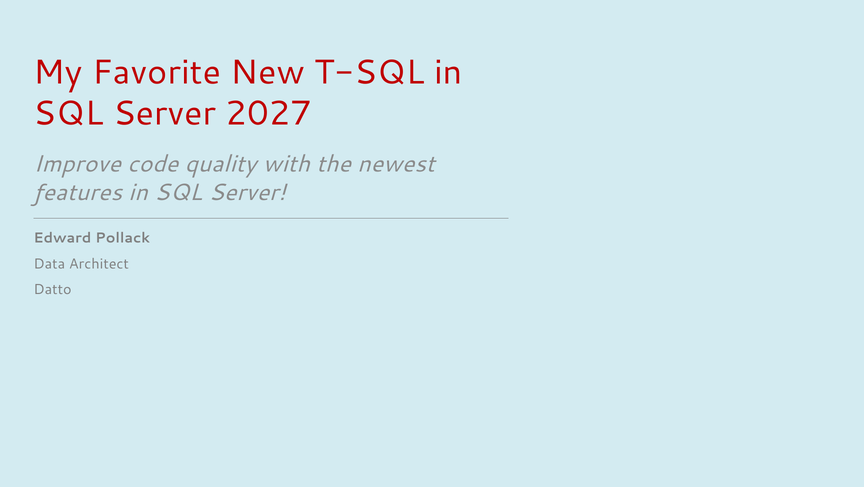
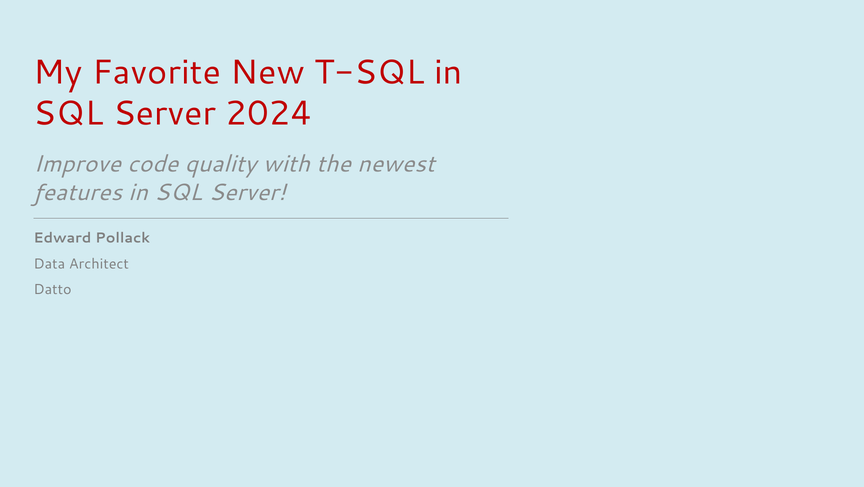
2027: 2027 -> 2024 (269, 113)
